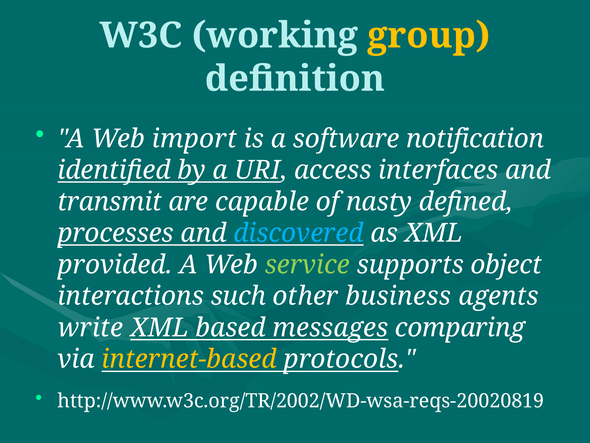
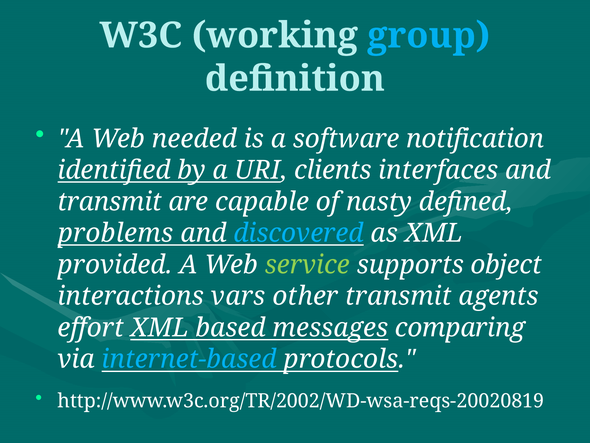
group colour: yellow -> light blue (429, 35)
import: import -> needed (194, 139)
access: access -> clients (333, 170)
processes: processes -> problems (115, 233)
such: such -> vars (238, 296)
other business: business -> transmit (398, 296)
write: write -> effort (91, 327)
internet-based colour: yellow -> light blue (189, 359)
